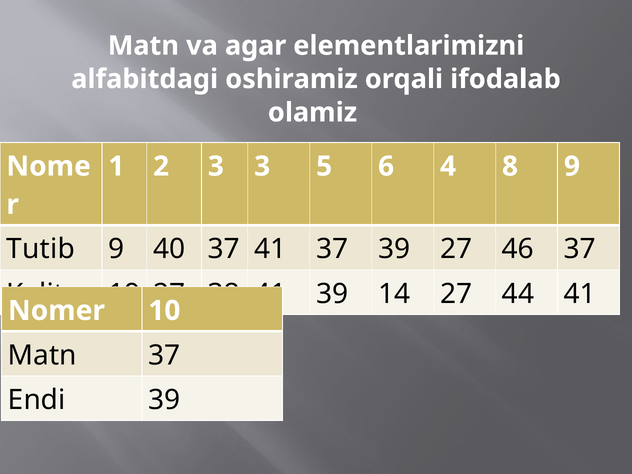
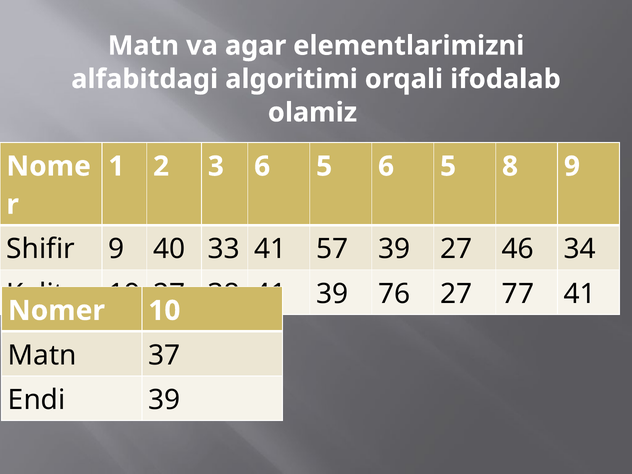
oshiramiz: oshiramiz -> algoritimi (292, 79)
3 3: 3 -> 6 (262, 166)
5 6 4: 4 -> 5 (448, 166)
Tutib: Tutib -> Shifir (41, 249)
40 37: 37 -> 33 (224, 249)
41 37: 37 -> 57 (332, 249)
46 37: 37 -> 34 (580, 249)
14: 14 -> 76 (394, 294)
44: 44 -> 77 (518, 294)
